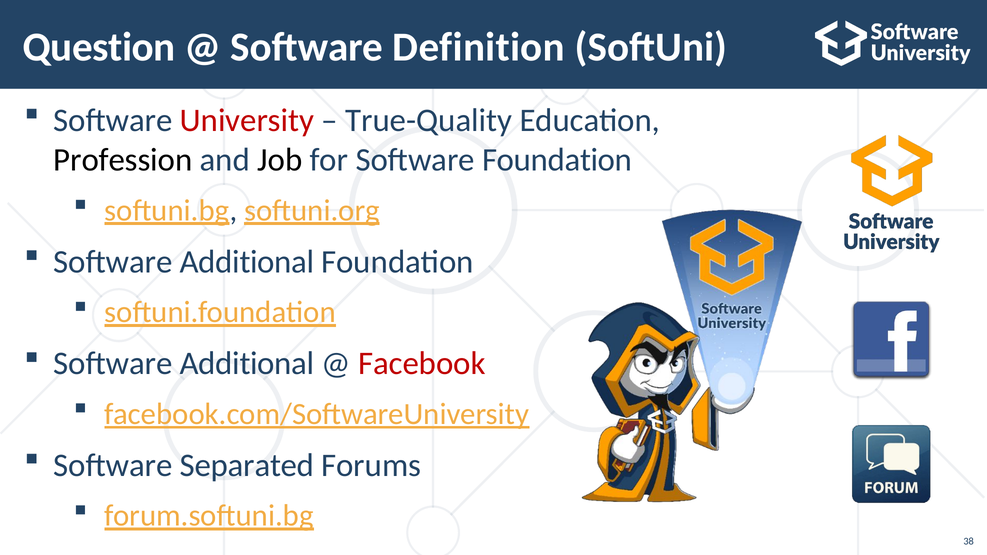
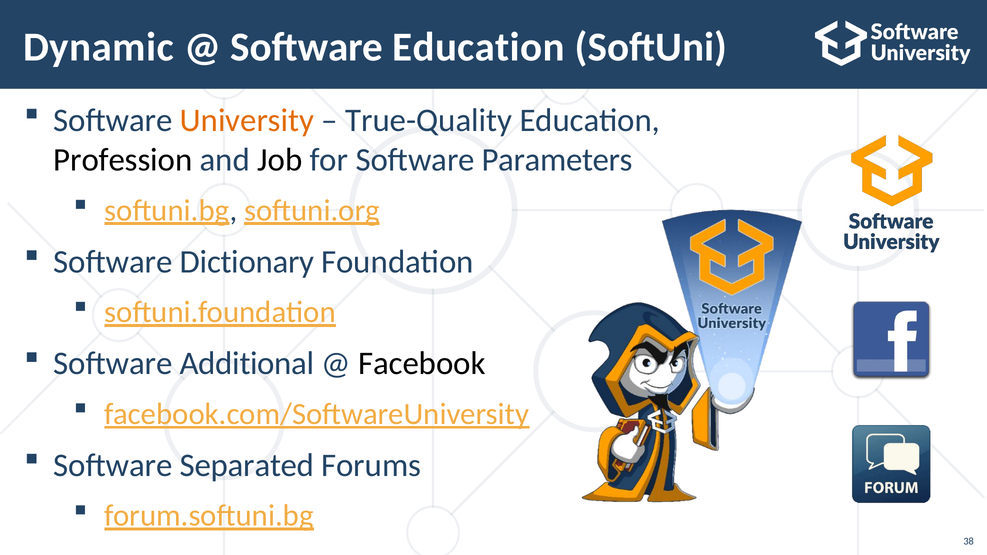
Question: Question -> Dynamic (99, 47)
Software Definition: Definition -> Education (479, 47)
University colour: red -> orange (247, 120)
Software Foundation: Foundation -> Parameters (557, 160)
Additional: Additional -> Dictionary (247, 262)
Facebook colour: red -> black (422, 364)
